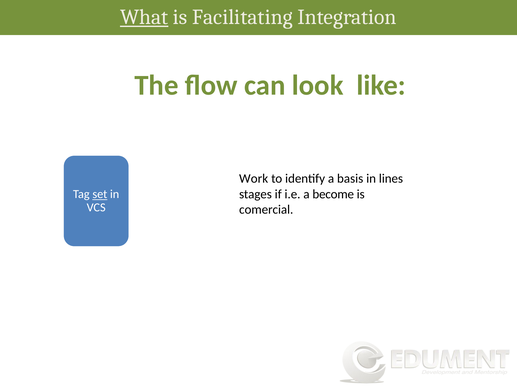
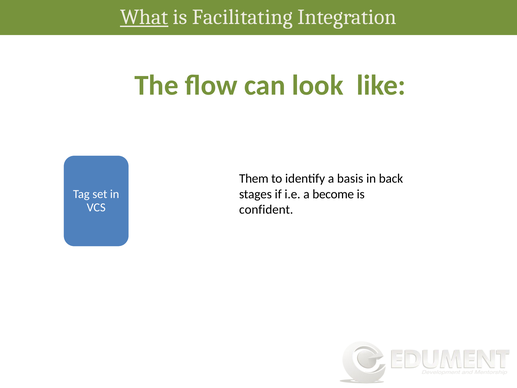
Work: Work -> Them (254, 179)
lines: lines -> back (391, 179)
set underline: present -> none (100, 194)
comercial: comercial -> confident (266, 210)
